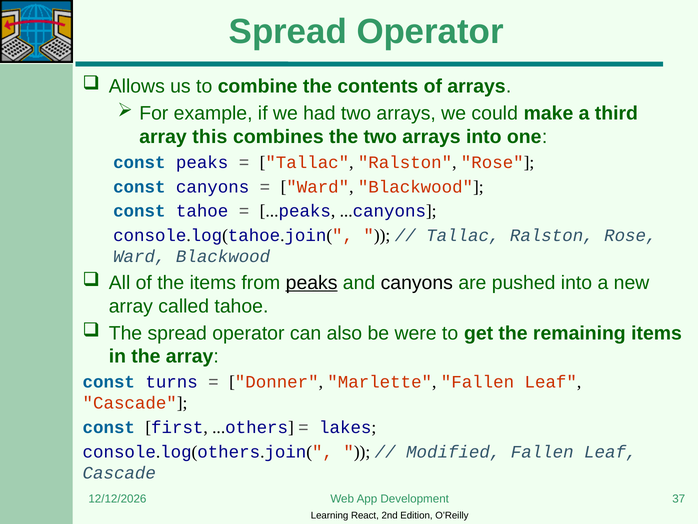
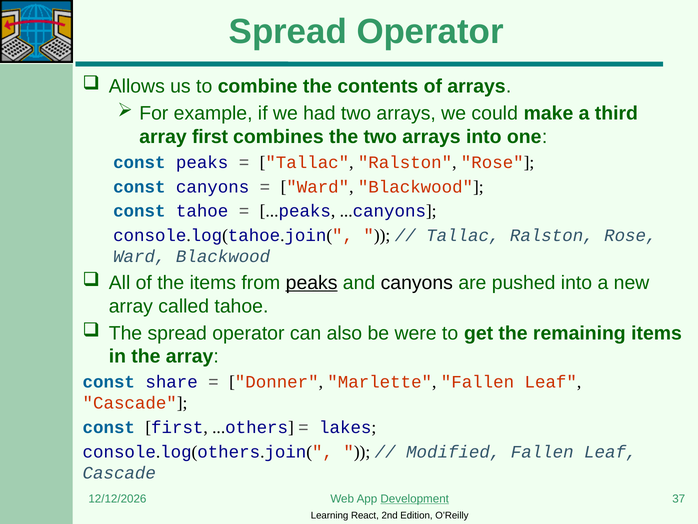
array this: this -> first (210, 137)
turns: turns -> share (172, 382)
Development underline: none -> present (415, 498)
